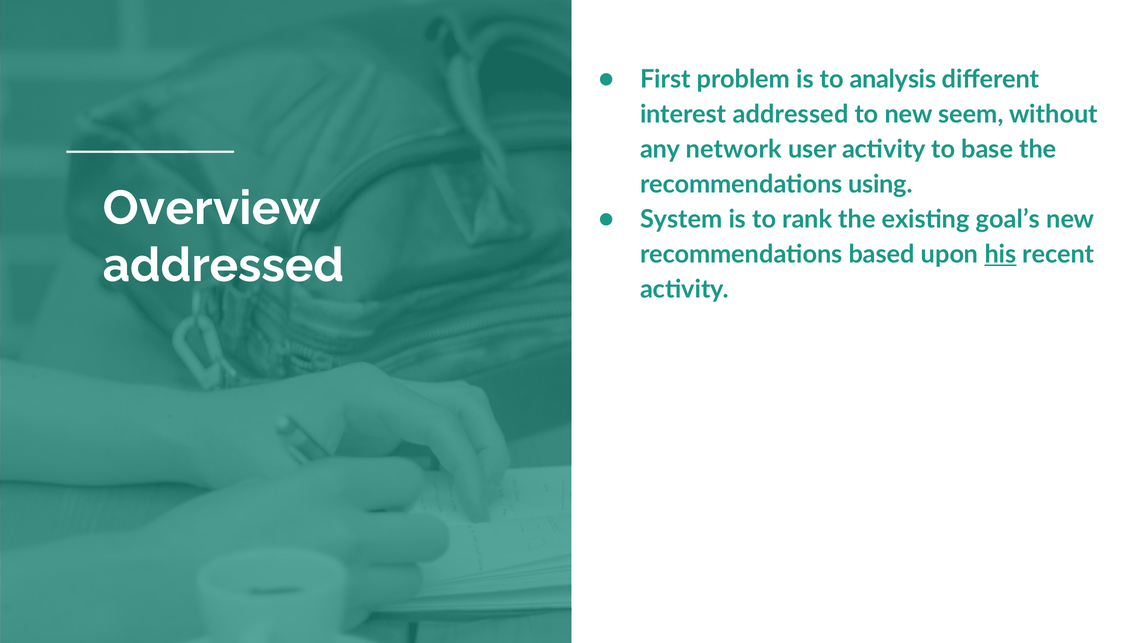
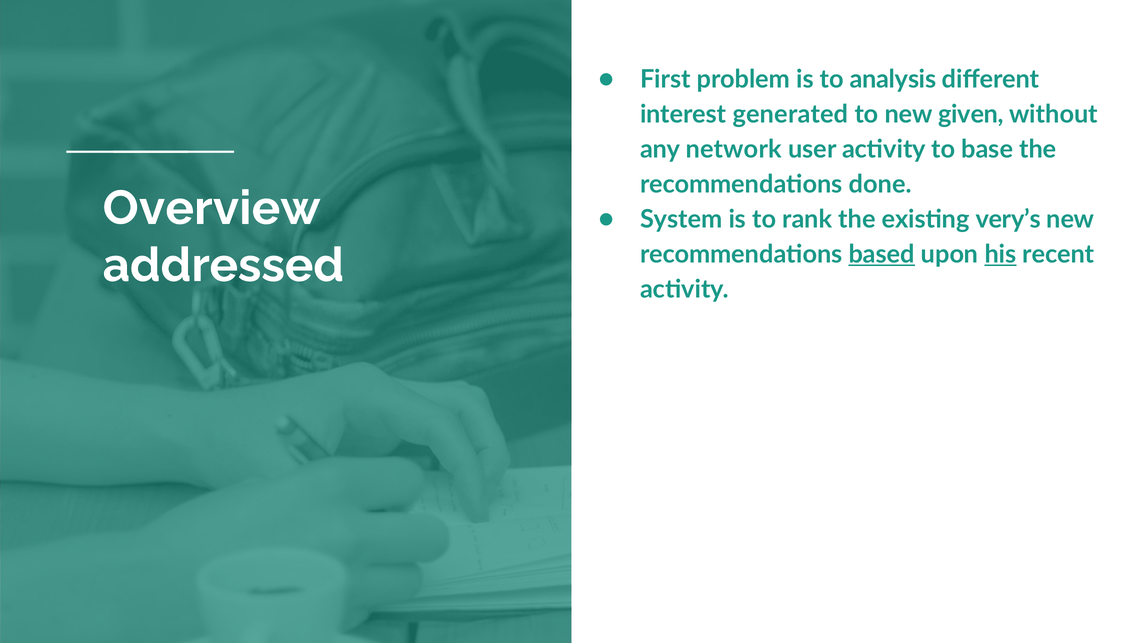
interest addressed: addressed -> generated (790, 114)
seem: seem -> given (971, 114)
using: using -> done (880, 184)
goal’s: goal’s -> very’s (1008, 219)
based underline: none -> present (882, 254)
